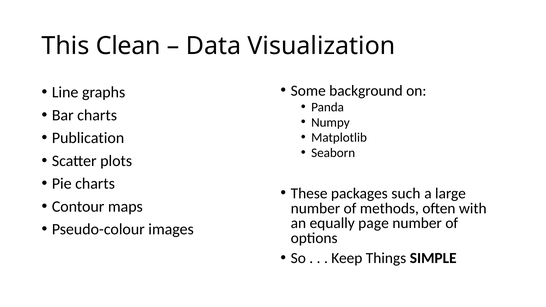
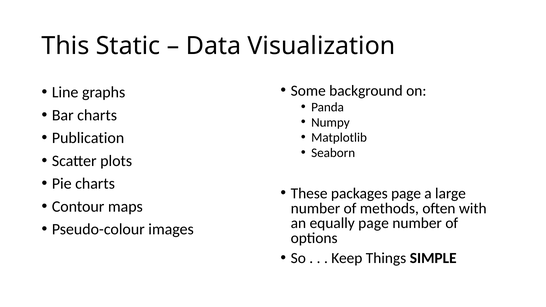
Clean: Clean -> Static (128, 46)
packages such: such -> page (406, 193)
